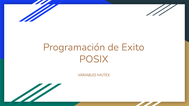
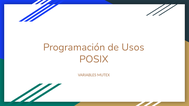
Exito: Exito -> Usos (133, 47)
